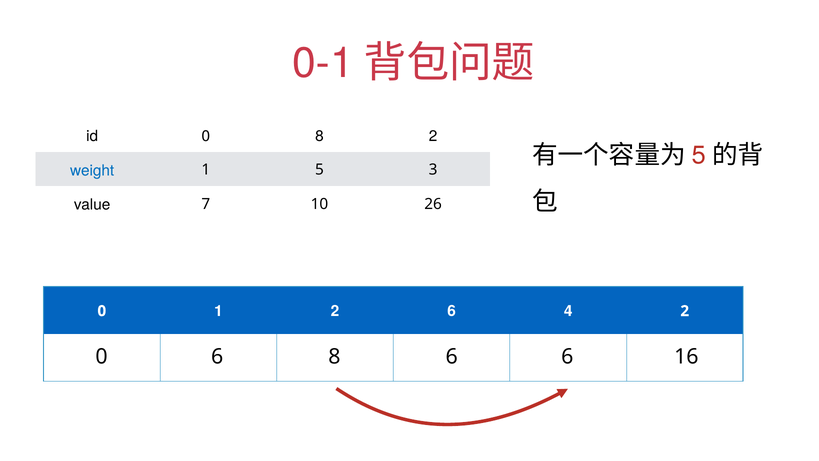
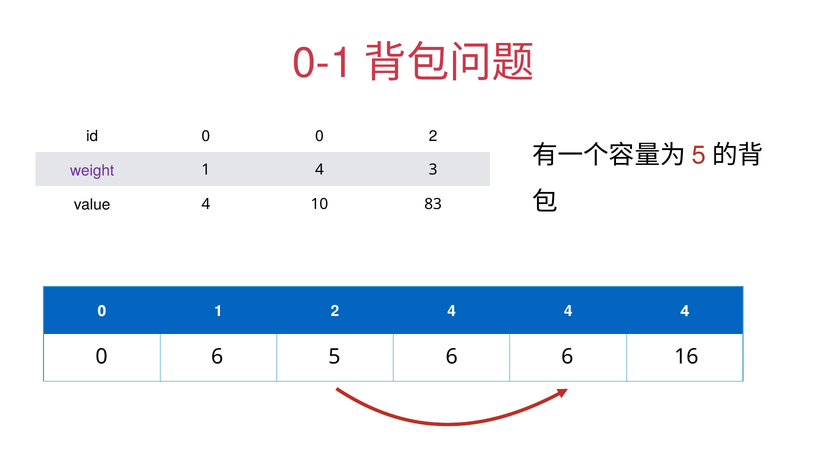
0 8: 8 -> 0 (319, 136)
weight colour: blue -> purple (92, 170)
1 5: 5 -> 4 (319, 170)
value 7: 7 -> 4 (206, 204)
26: 26 -> 83 (433, 204)
2 6: 6 -> 4 (452, 311)
2: 2 -> 4 (685, 311)
6 8: 8 -> 5 (334, 356)
